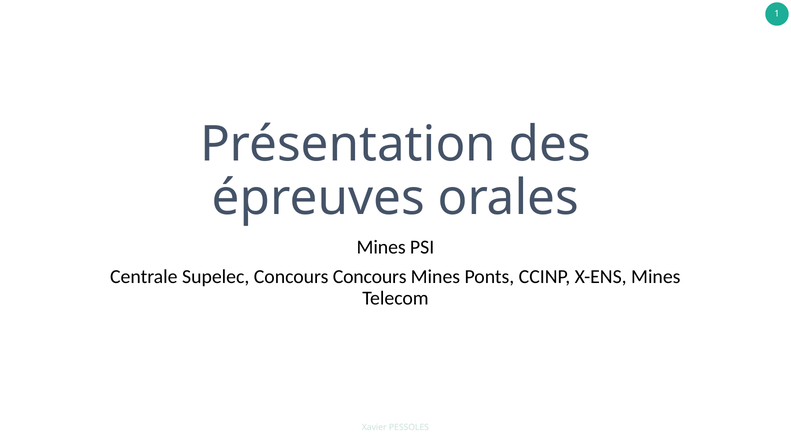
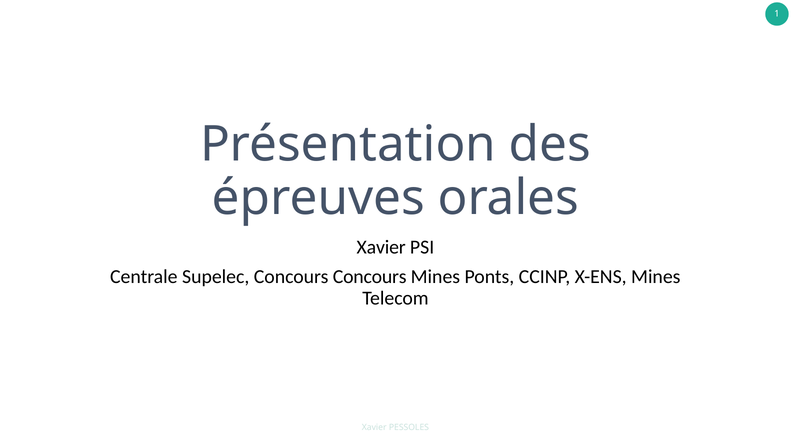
Mines: Mines -> Xavier (381, 247)
